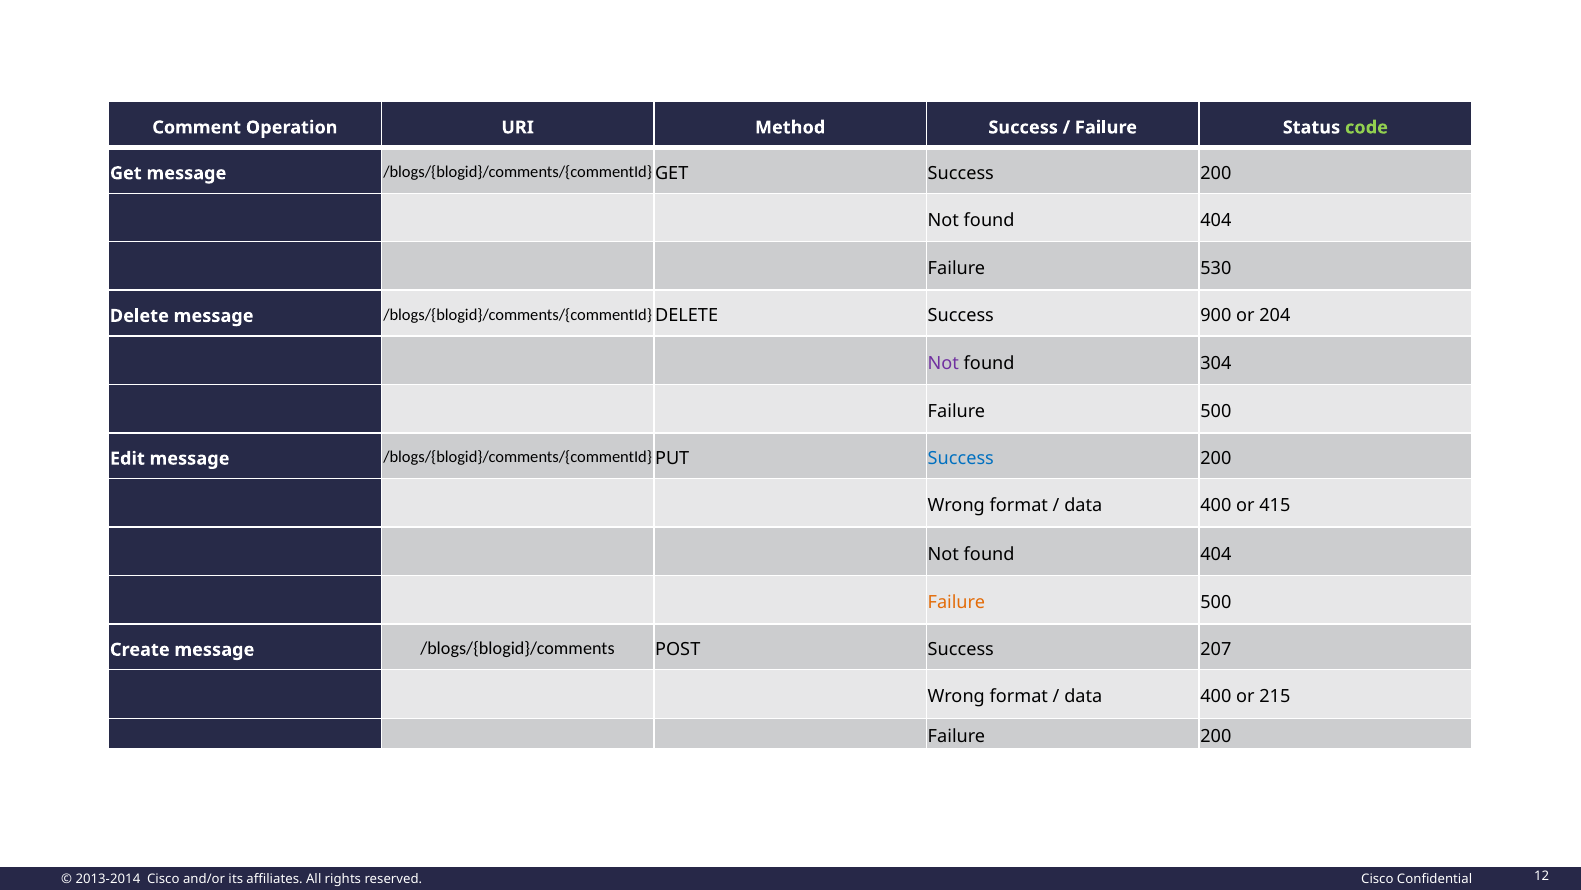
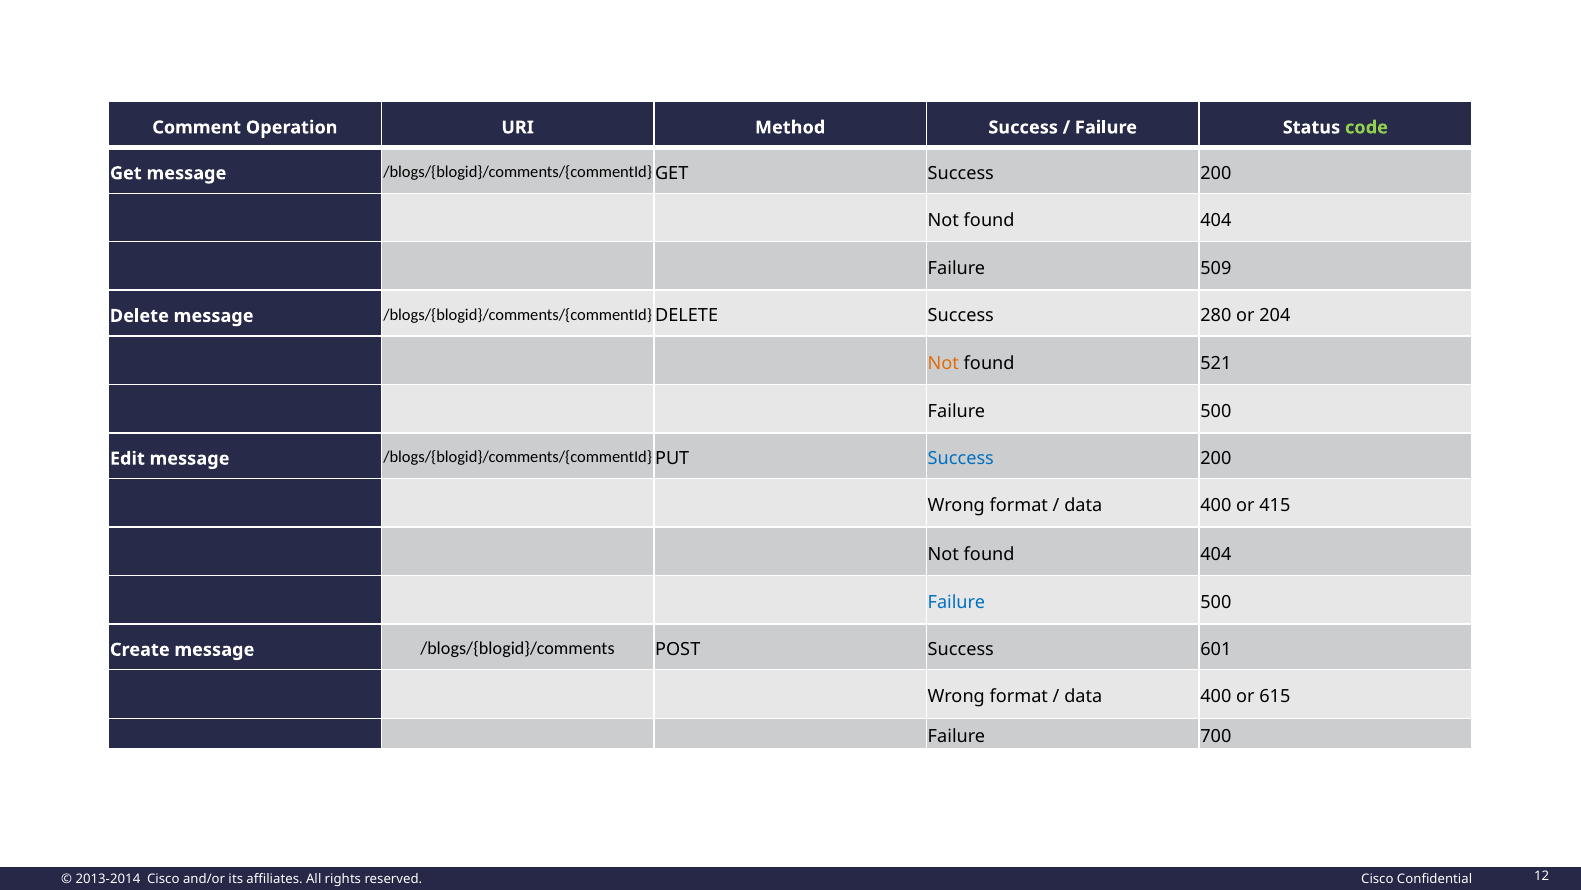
530: 530 -> 509 (1216, 269)
900: 900 -> 280 (1216, 316)
Not colour: purple -> orange (943, 363)
304: 304 -> 521 (1216, 363)
Failure colour: orange -> blue (956, 602)
207: 207 -> 601 (1216, 649)
215: 215 -> 615 (1275, 697)
Failure 200: 200 -> 700 (1216, 736)
